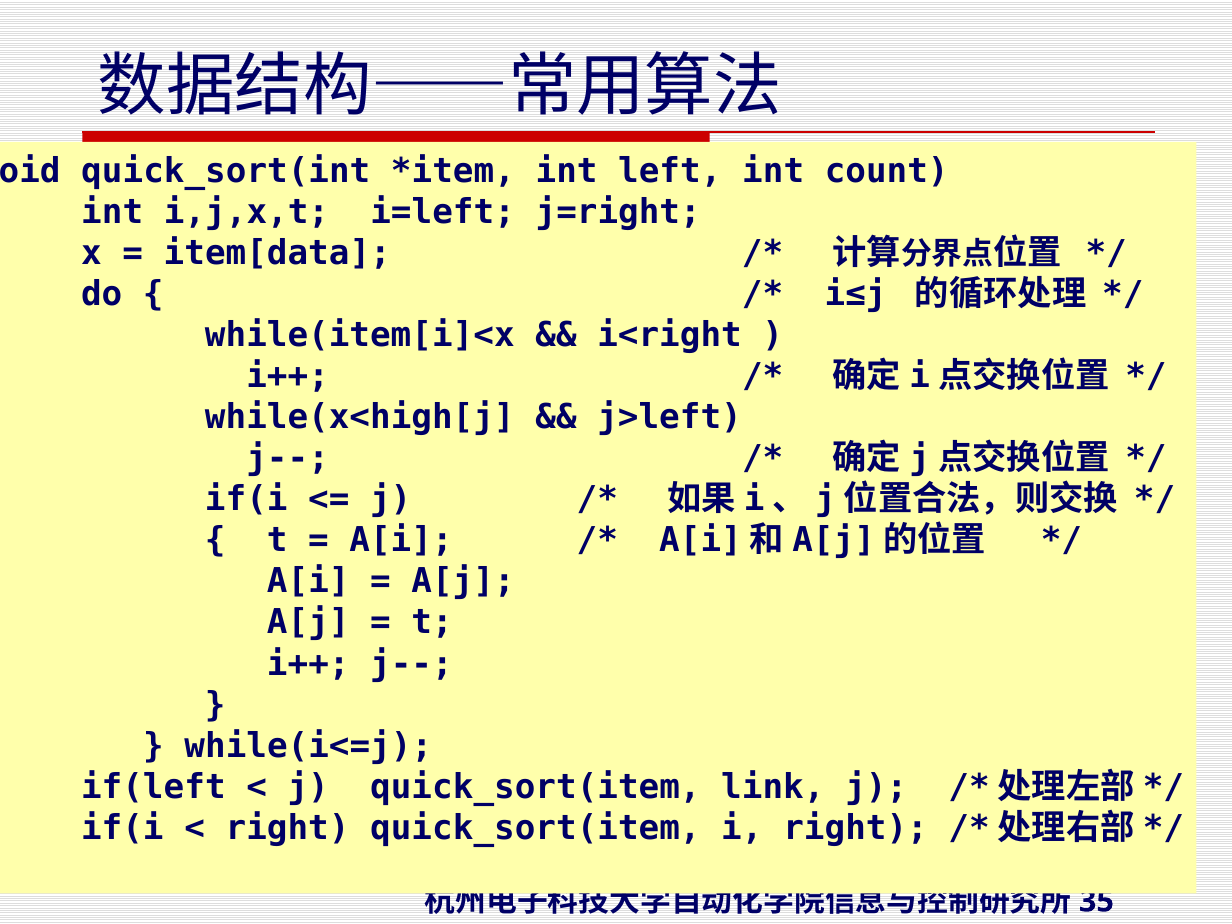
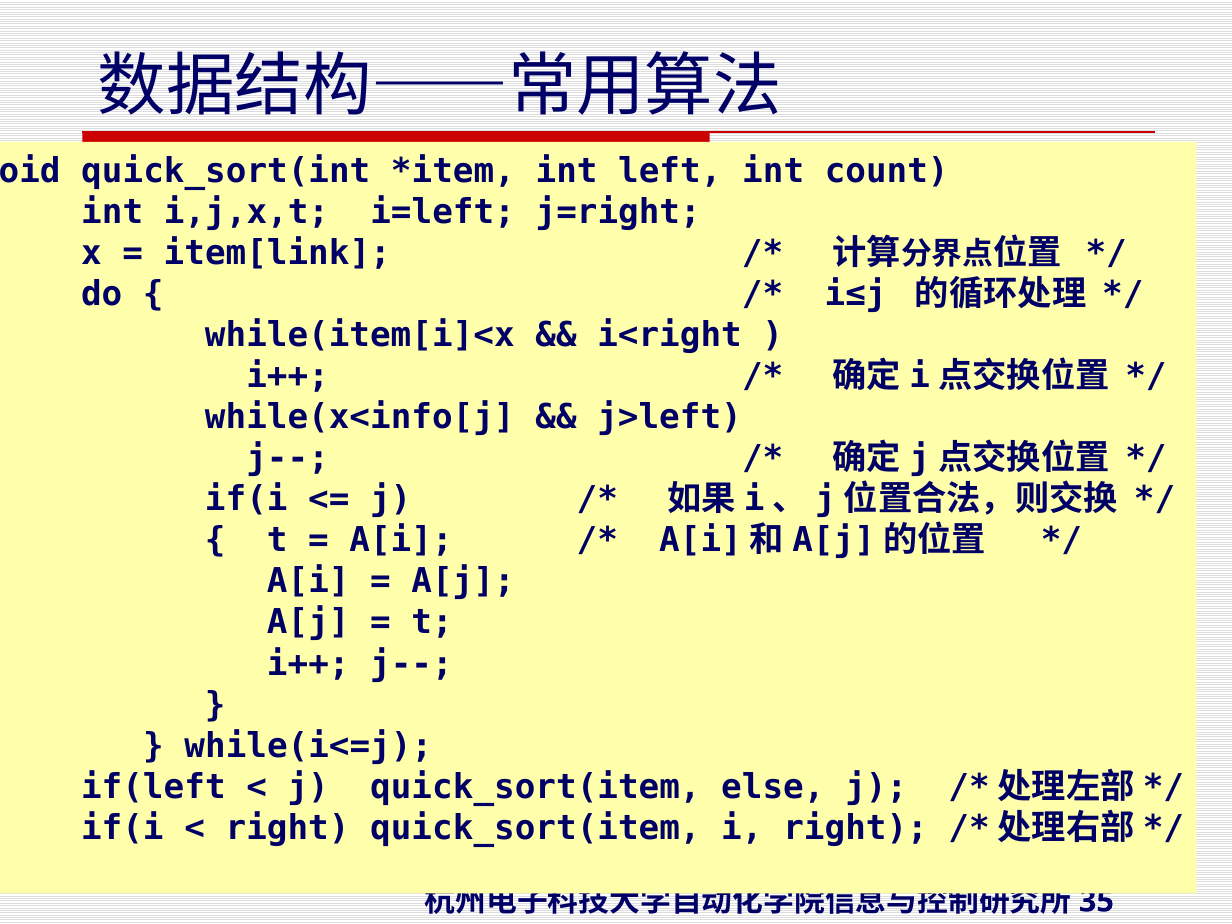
item[data: item[data -> item[link (277, 253)
while(x<high[j: while(x<high[j -> while(x<info[j (360, 417)
link: link -> else (773, 787)
